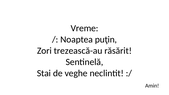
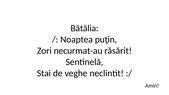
Vreme: Vreme -> Bătălia (85, 28)
trezească-au: trezească-au -> necurmat-au (78, 51)
